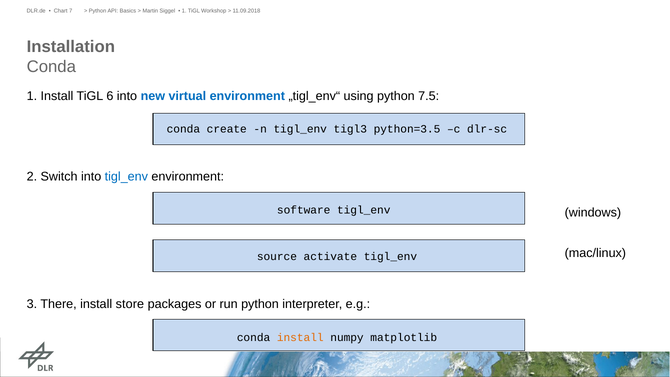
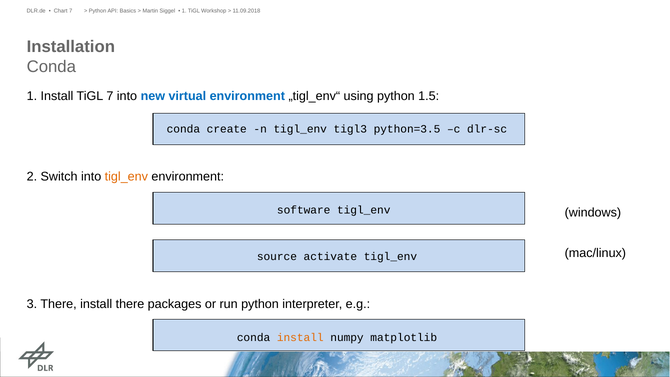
TiGL 6: 6 -> 7 (110, 96)
7.5: 7.5 -> 1.5 (429, 96)
tigl_env colour: blue -> orange (126, 177)
install store: store -> there (130, 304)
